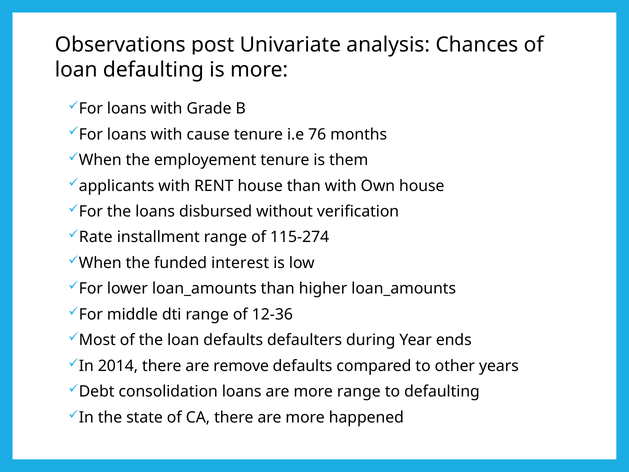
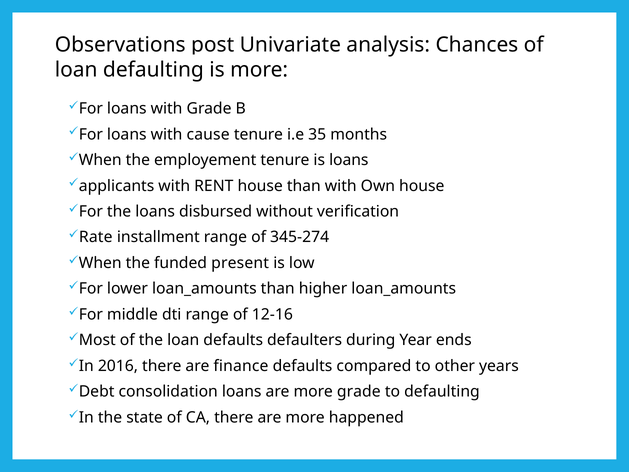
76: 76 -> 35 (317, 134)
is them: them -> loans (349, 160)
115-274: 115-274 -> 345-274 (300, 237)
interest: interest -> present (240, 263)
12-36: 12-36 -> 12-16 (272, 314)
2014: 2014 -> 2016 (118, 366)
remove: remove -> finance (241, 366)
more range: range -> grade (359, 392)
